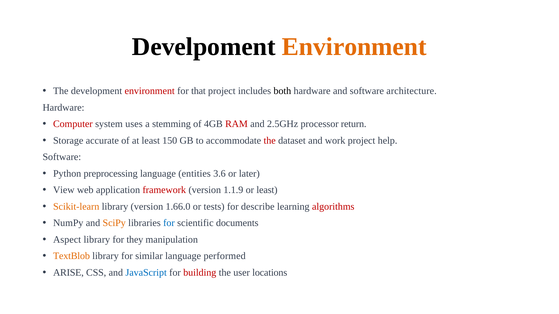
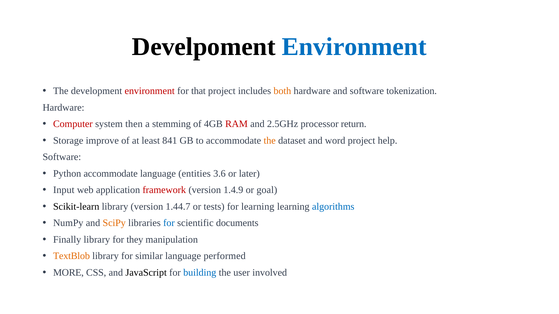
Environment colour: orange -> blue (354, 47)
both colour: black -> orange (282, 91)
architecture: architecture -> tokenization (412, 91)
uses: uses -> then (134, 124)
accurate: accurate -> improve (102, 141)
150: 150 -> 841 (170, 141)
the colour: red -> orange (270, 141)
work: work -> word (335, 141)
Python preprocessing: preprocessing -> accommodate (111, 174)
View: View -> Input (64, 190)
1.1.9: 1.1.9 -> 1.4.9 (233, 190)
or least: least -> goal (267, 190)
Scikit-learn colour: orange -> black (76, 207)
1.66.0: 1.66.0 -> 1.44.7 (178, 207)
for describe: describe -> learning (258, 207)
algorithms colour: red -> blue (333, 207)
Aspect: Aspect -> Finally (67, 240)
ARISE: ARISE -> MORE (68, 273)
JavaScript colour: blue -> black (146, 273)
building colour: red -> blue (200, 273)
locations: locations -> involved (270, 273)
